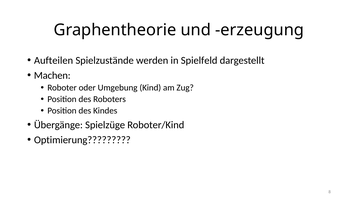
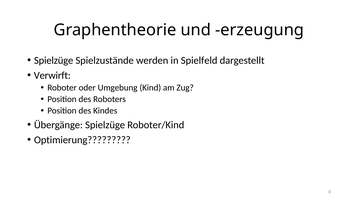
Aufteilen: Aufteilen -> Spielzüge (54, 61)
Machen: Machen -> Verwirft (52, 76)
